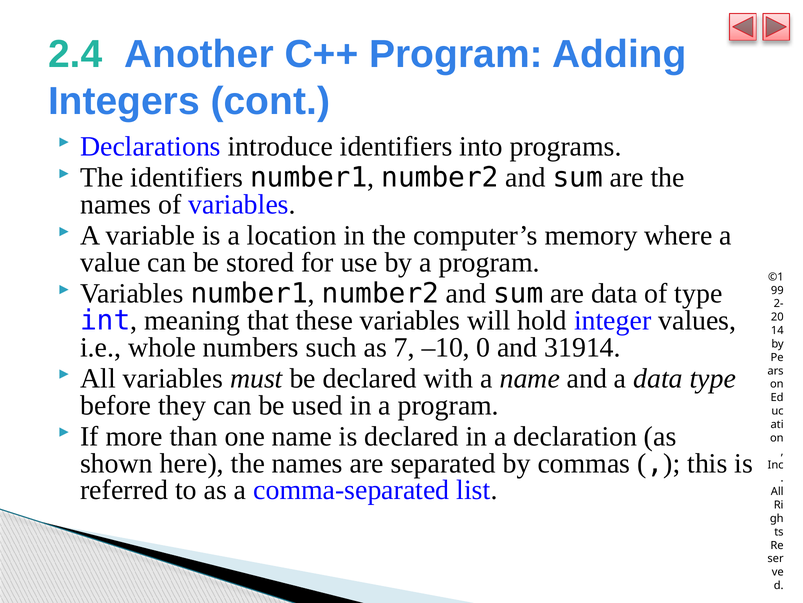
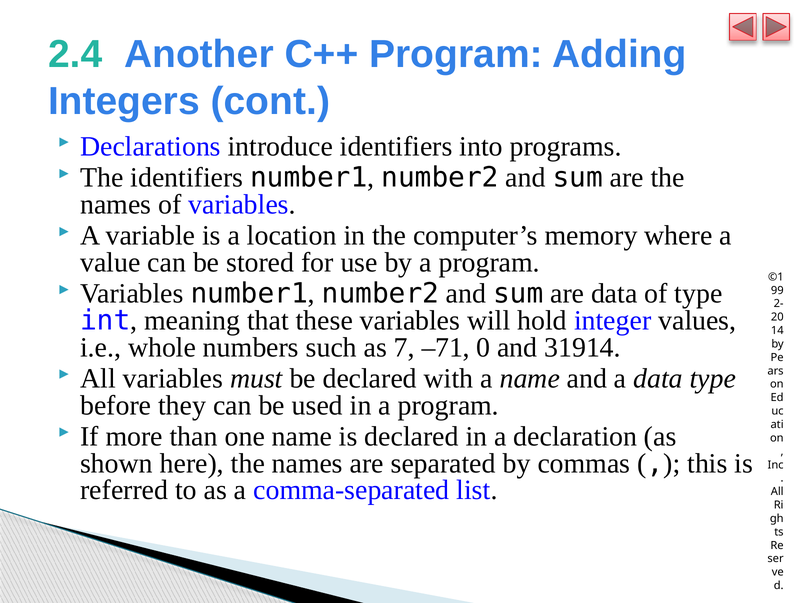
–10: –10 -> –71 (446, 347)
